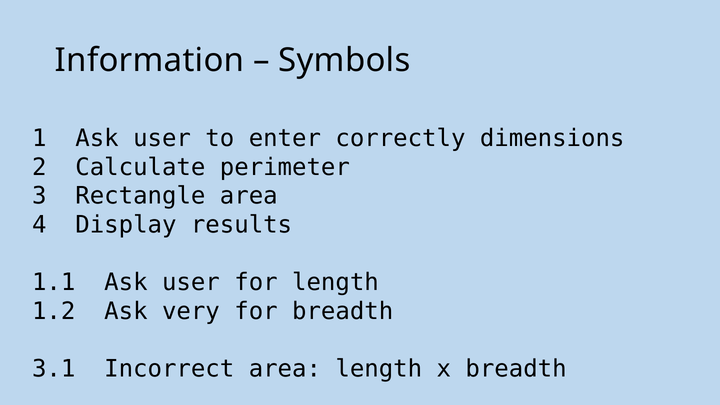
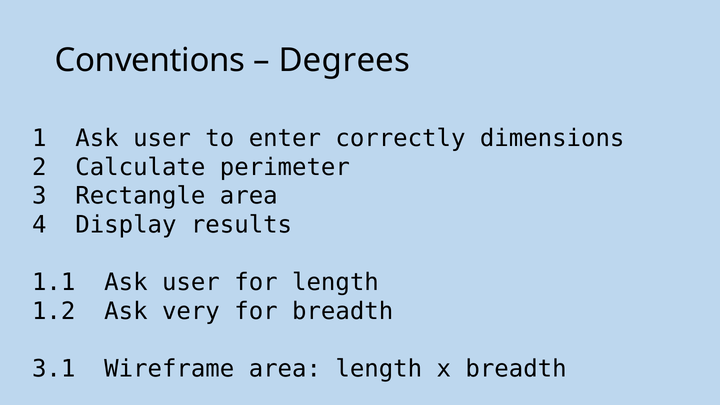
Information: Information -> Conventions (150, 60)
Symbols: Symbols -> Degrees (344, 60)
Incorrect: Incorrect -> Wireframe (169, 369)
